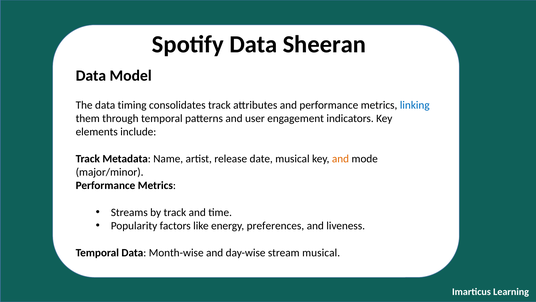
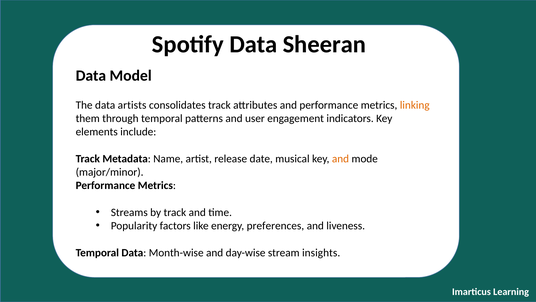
timing: timing -> artists (132, 105)
linking colour: blue -> orange (415, 105)
stream musical: musical -> insights (321, 252)
